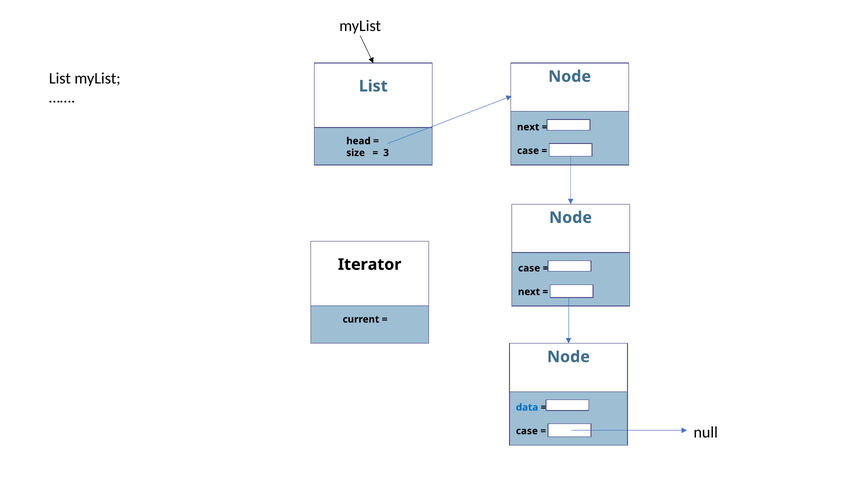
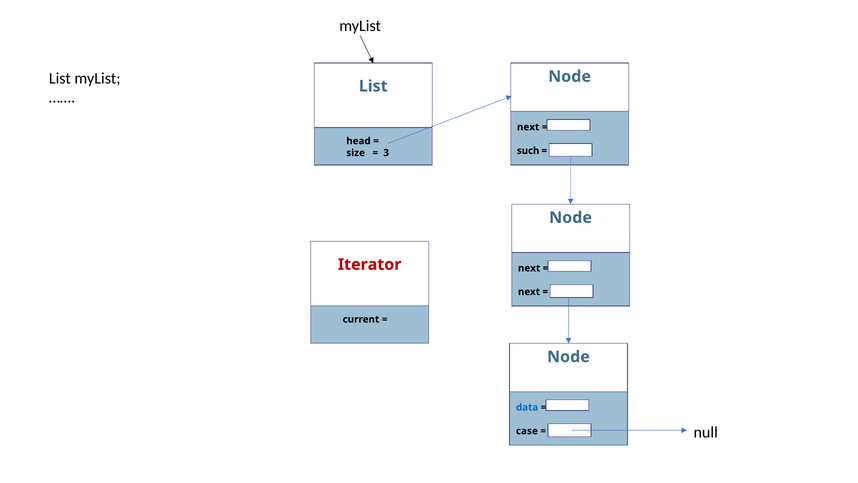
case: case -> such (528, 151)
Iterator colour: black -> red (370, 264)
case: case -> next (529, 268)
